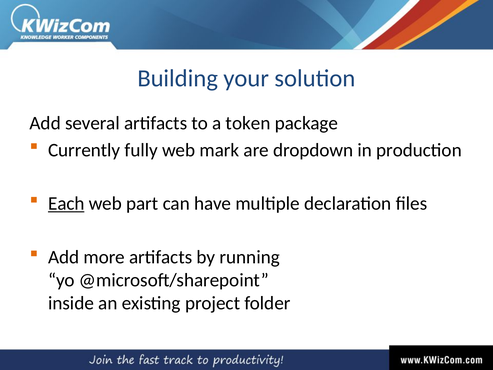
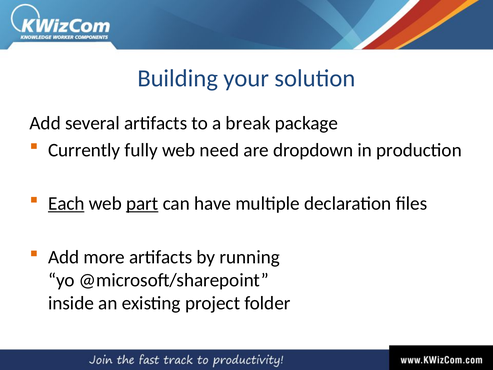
token: token -> break (248, 123)
mark: mark -> need (219, 150)
part underline: none -> present (142, 204)
